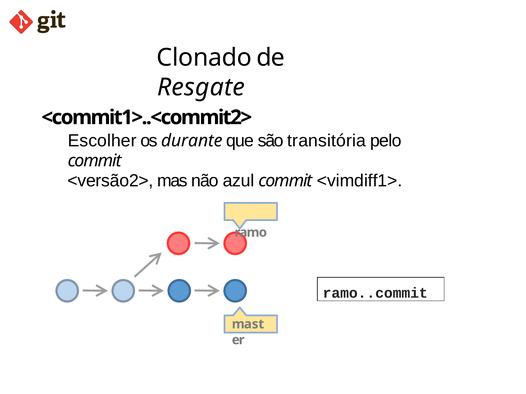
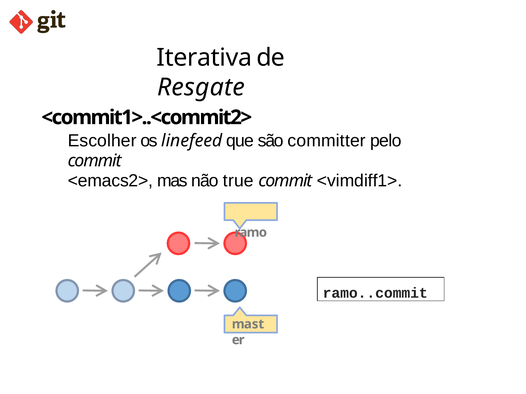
Clonado: Clonado -> Iterativa (204, 58)
durante: durante -> linefeed (192, 141)
transitória: transitória -> committer (327, 141)
<versão2>: <versão2> -> <emacs2> (110, 181)
azul: azul -> true (238, 181)
